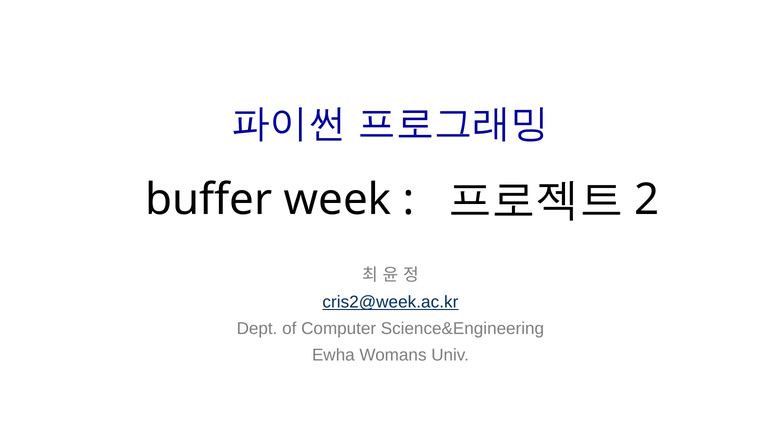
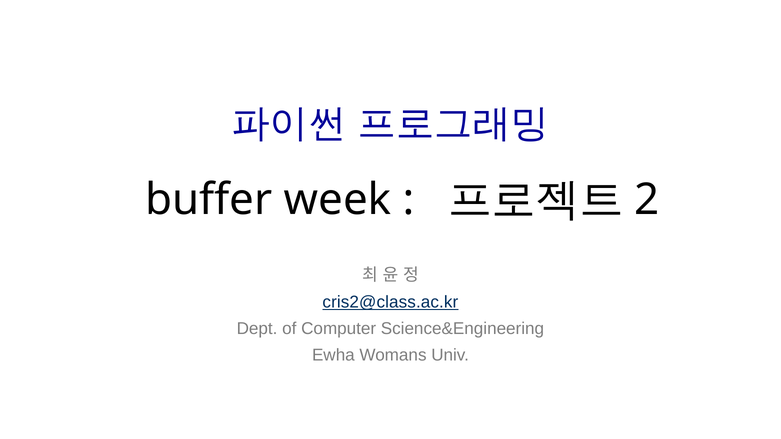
cris2@week.ac.kr: cris2@week.ac.kr -> cris2@class.ac.kr (390, 302)
